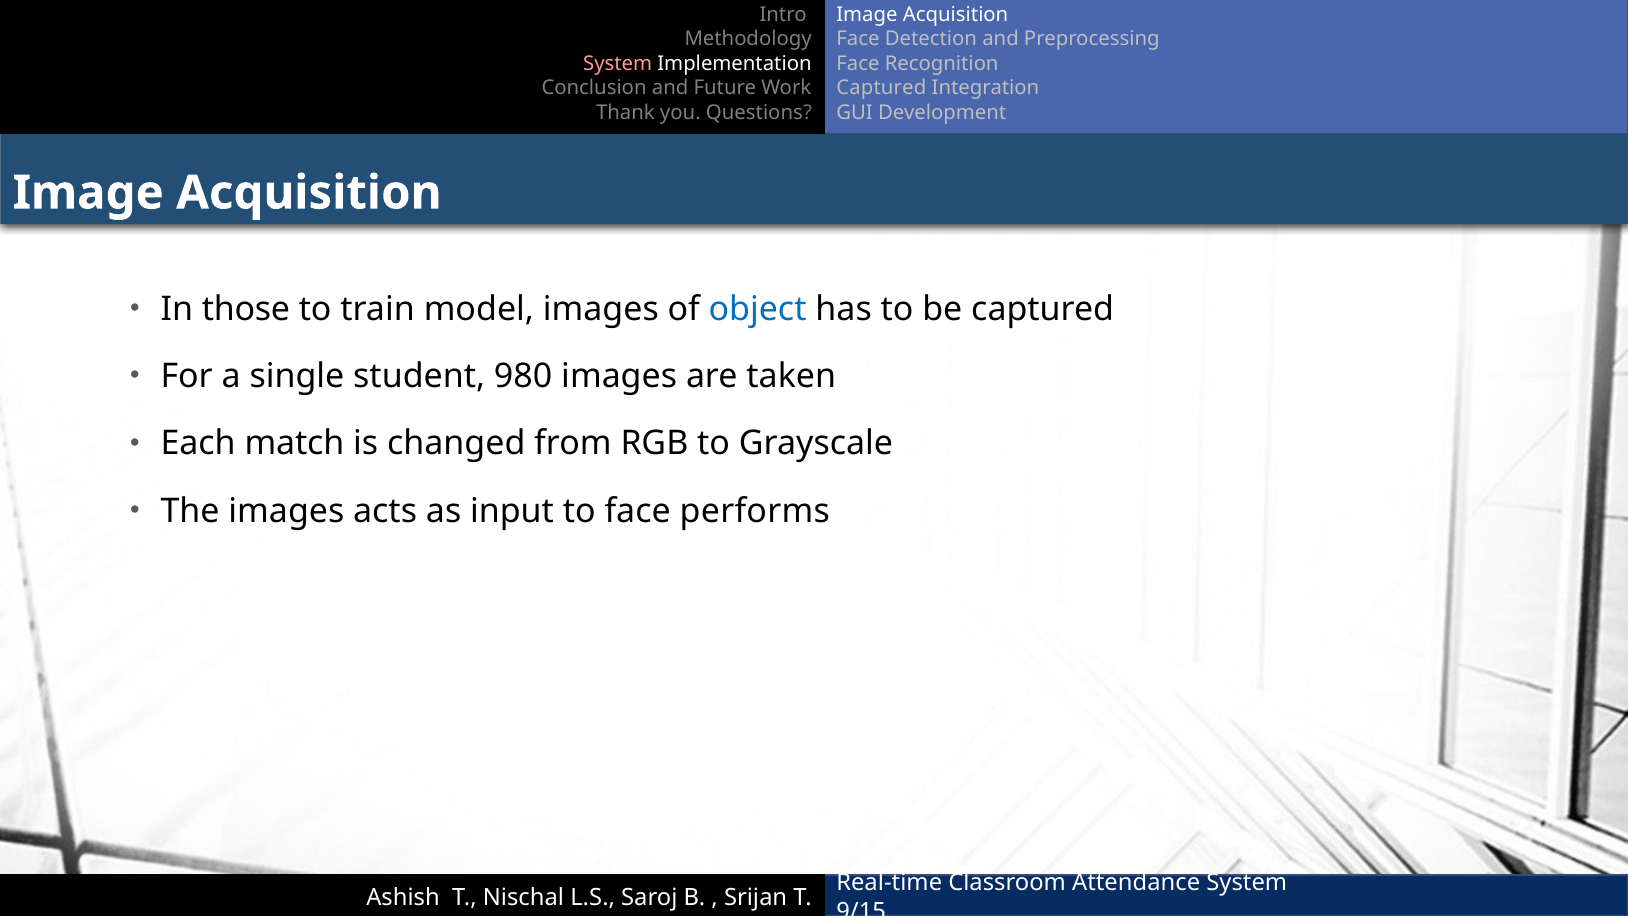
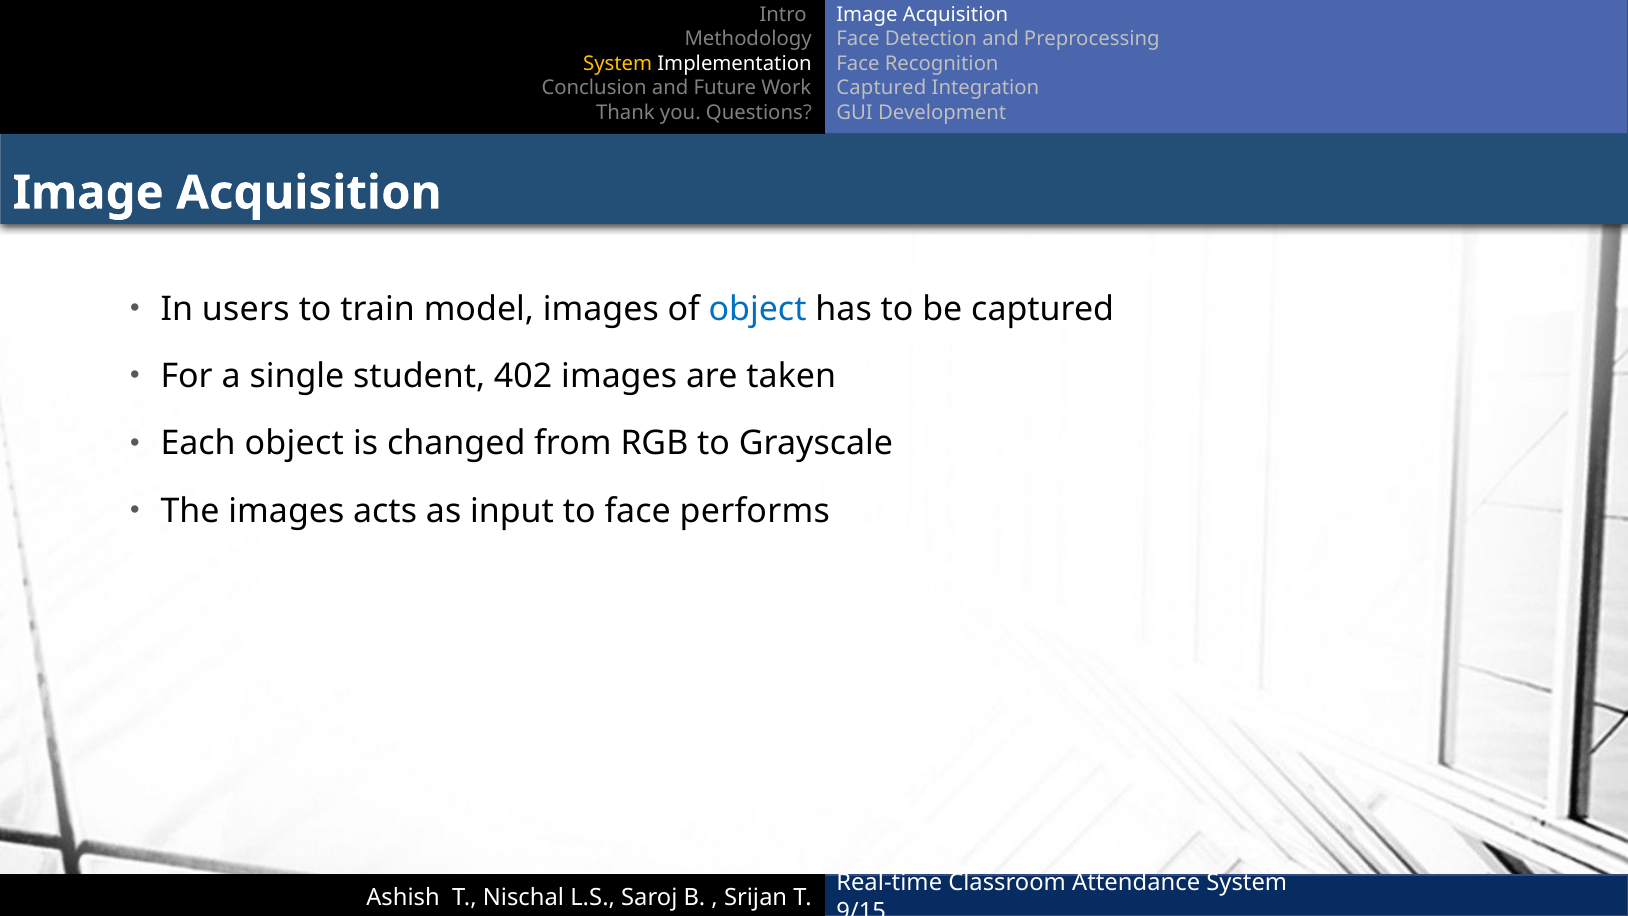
System colour: pink -> yellow (618, 64)
those: those -> users (246, 309)
980: 980 -> 402 (523, 376)
Each match: match -> object (294, 444)
